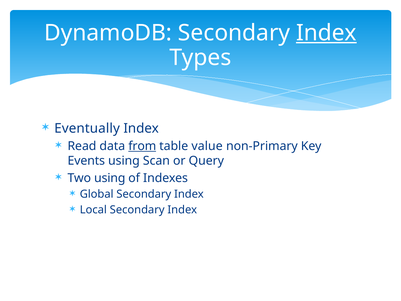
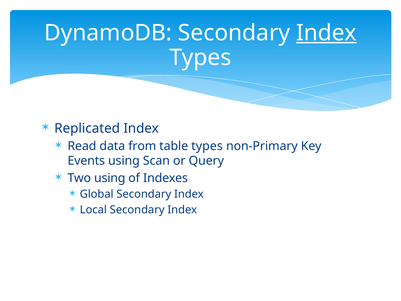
Eventually: Eventually -> Replicated (87, 128)
from underline: present -> none (142, 146)
table value: value -> types (207, 146)
